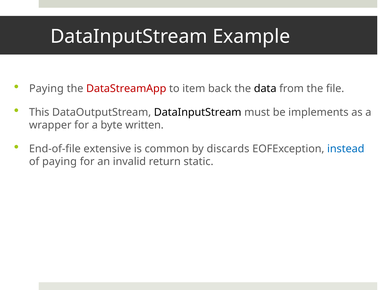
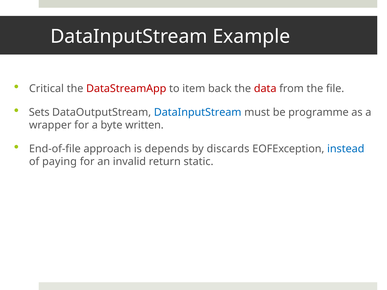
Paying: Paying -> Critical (46, 89)
data colour: black -> red (265, 89)
This: This -> Sets (39, 112)
DataInputStream colour: black -> blue (198, 112)
implements: implements -> programme (318, 112)
extensive: extensive -> approach (107, 149)
common: common -> depends (167, 149)
